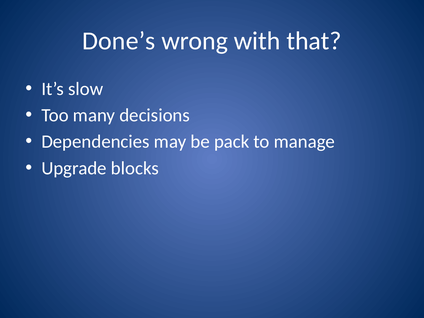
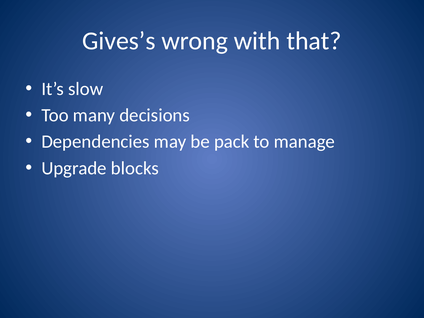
Done’s: Done’s -> Gives’s (119, 41)
